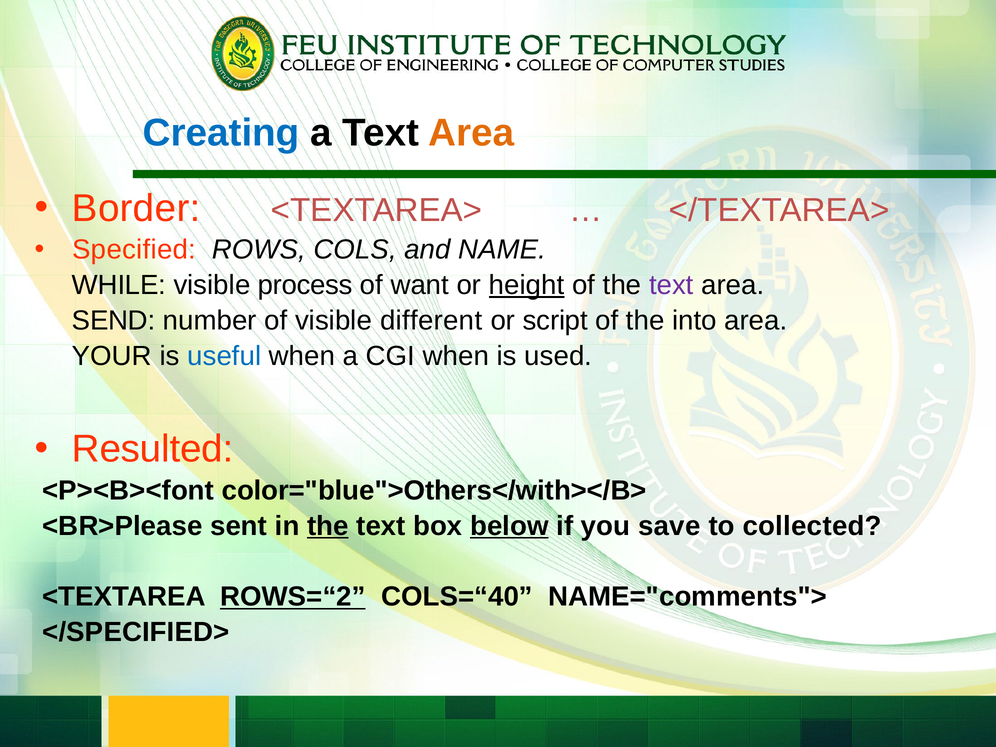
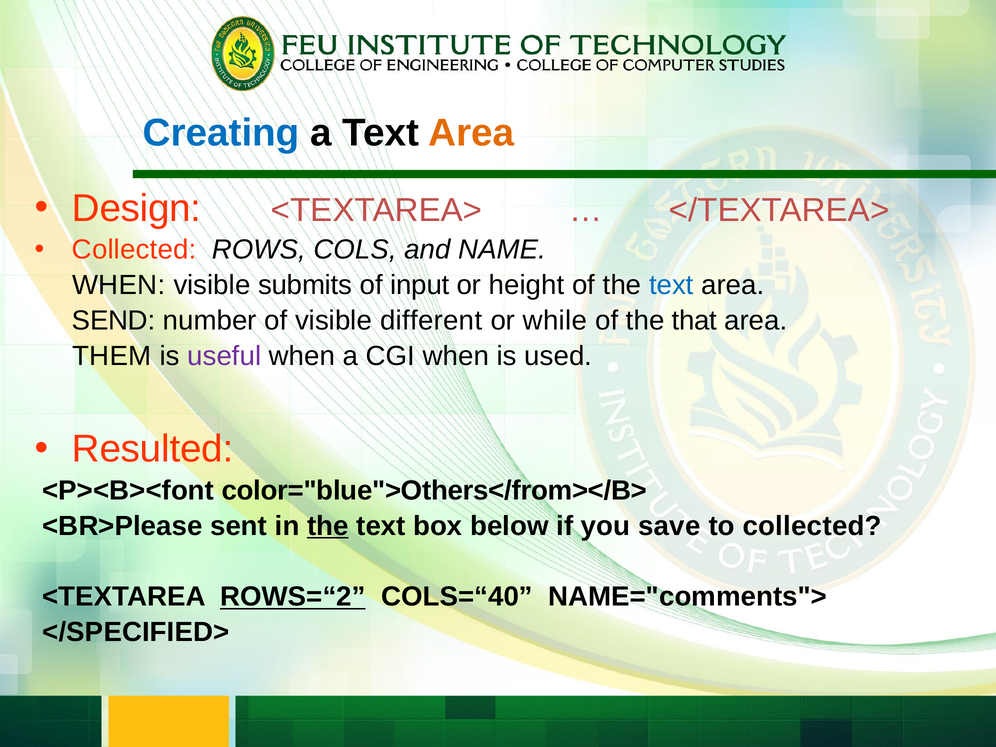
Border: Border -> Design (137, 208)
Specified: Specified -> Collected (134, 250)
WHILE: WHILE -> WHEN (119, 285)
process: process -> submits (305, 285)
want: want -> input (420, 285)
height underline: present -> none (527, 285)
text colour: purple -> blue (671, 285)
script: script -> while (555, 320)
into: into -> that (695, 320)
YOUR: YOUR -> THEM (112, 356)
useful colour: blue -> purple (224, 356)
color="blue">Others</with></B>: color="blue">Others</with></B> -> color="blue">Others</from></B> (434, 491)
below underline: present -> none (509, 526)
